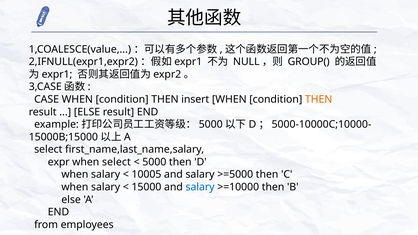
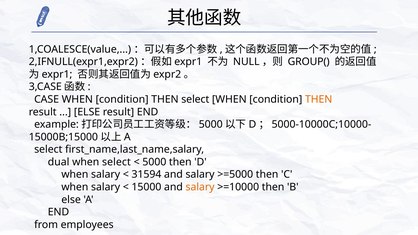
THEN insert: insert -> select (195, 99)
expr: expr -> dual (59, 162)
10005: 10005 -> 31594 (146, 175)
salary colour: blue -> orange (200, 187)
